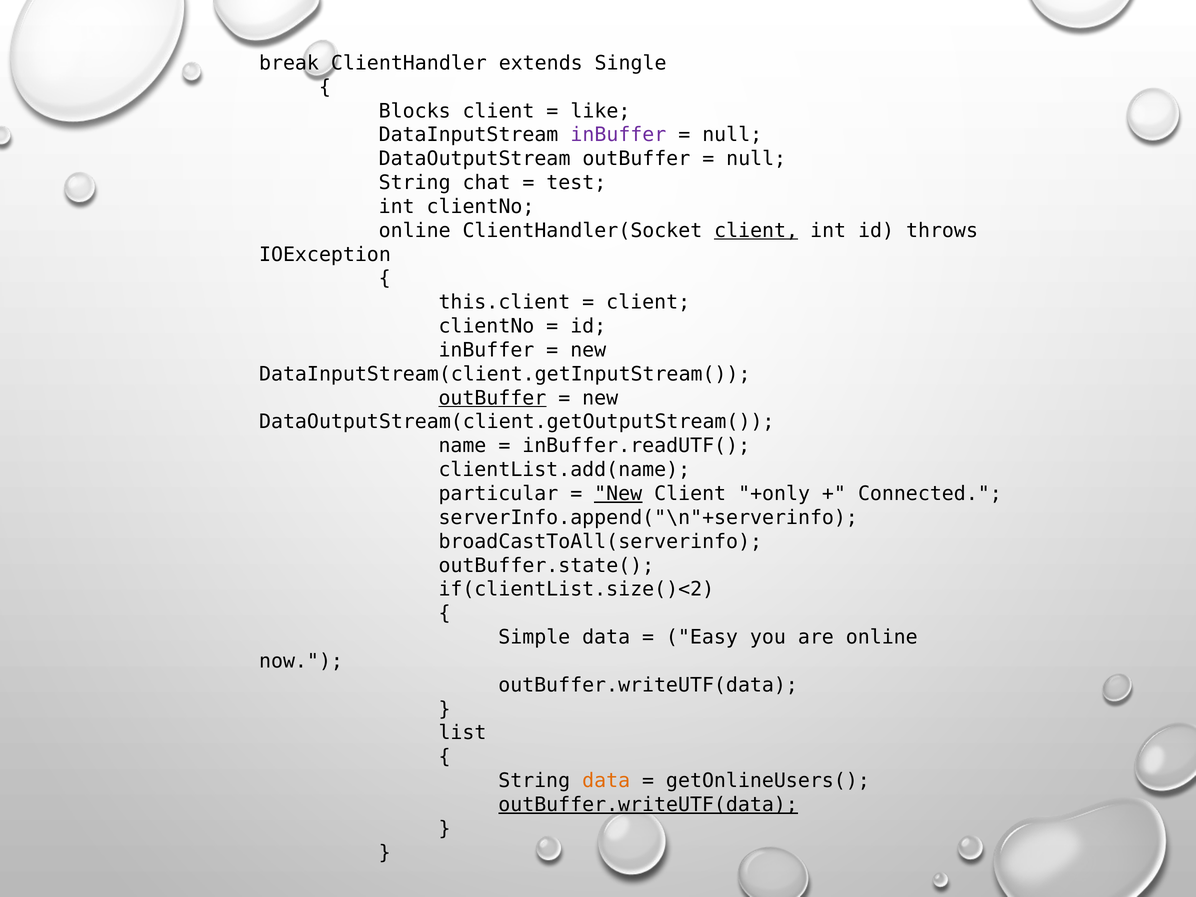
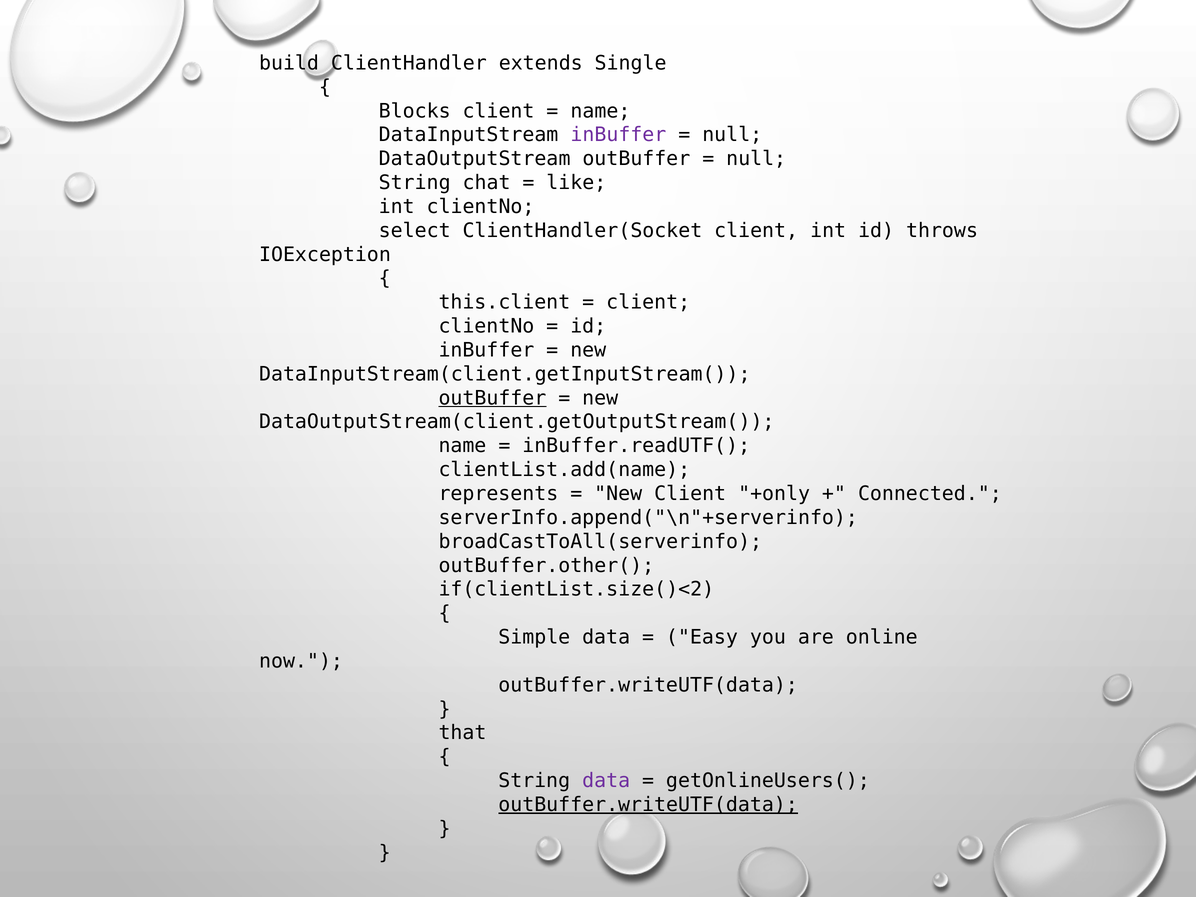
break: break -> build (289, 63)
like: like -> name (600, 111)
test: test -> like (576, 183)
online: online -> select (415, 231)
client underline: present -> none (756, 231)
particular: particular -> represents (498, 494)
New underline: present -> none (618, 494)
outBuffer.state(: outBuffer.state( -> outBuffer.other( (546, 565)
list: list -> that (462, 733)
data colour: orange -> purple (606, 781)
